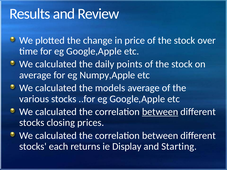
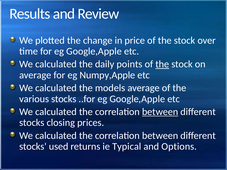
the underline: none -> present (162, 64)
each: each -> used (59, 147)
Display: Display -> Typical (127, 147)
Starting: Starting -> Options (179, 147)
